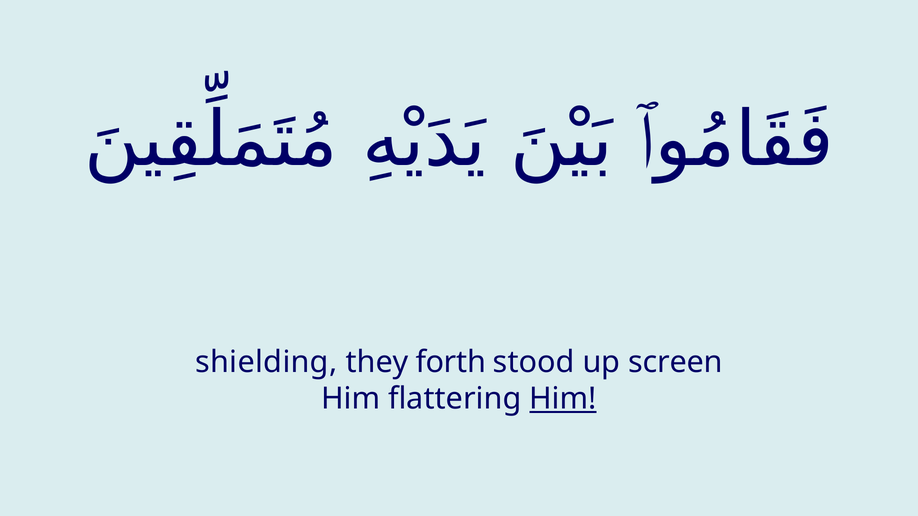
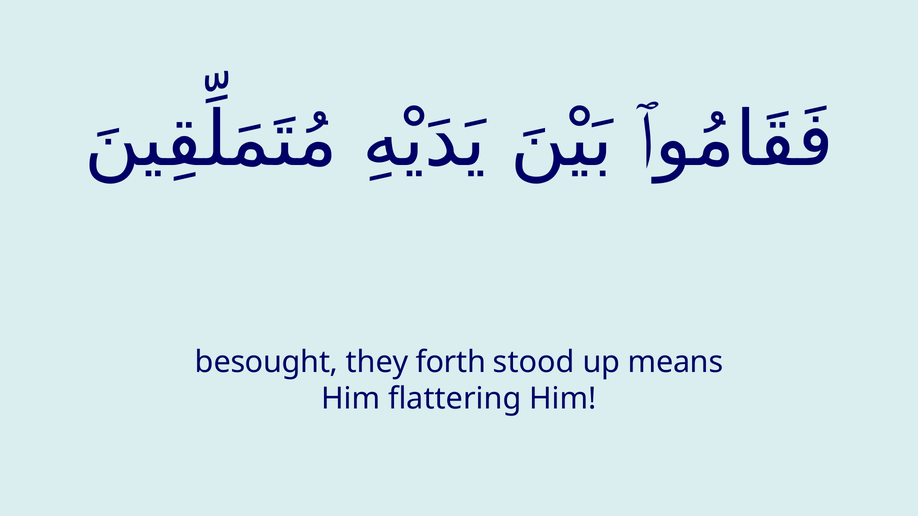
shielding: shielding -> besought (267, 362)
screen: screen -> means (676, 362)
Him underline: present -> none (563, 399)
